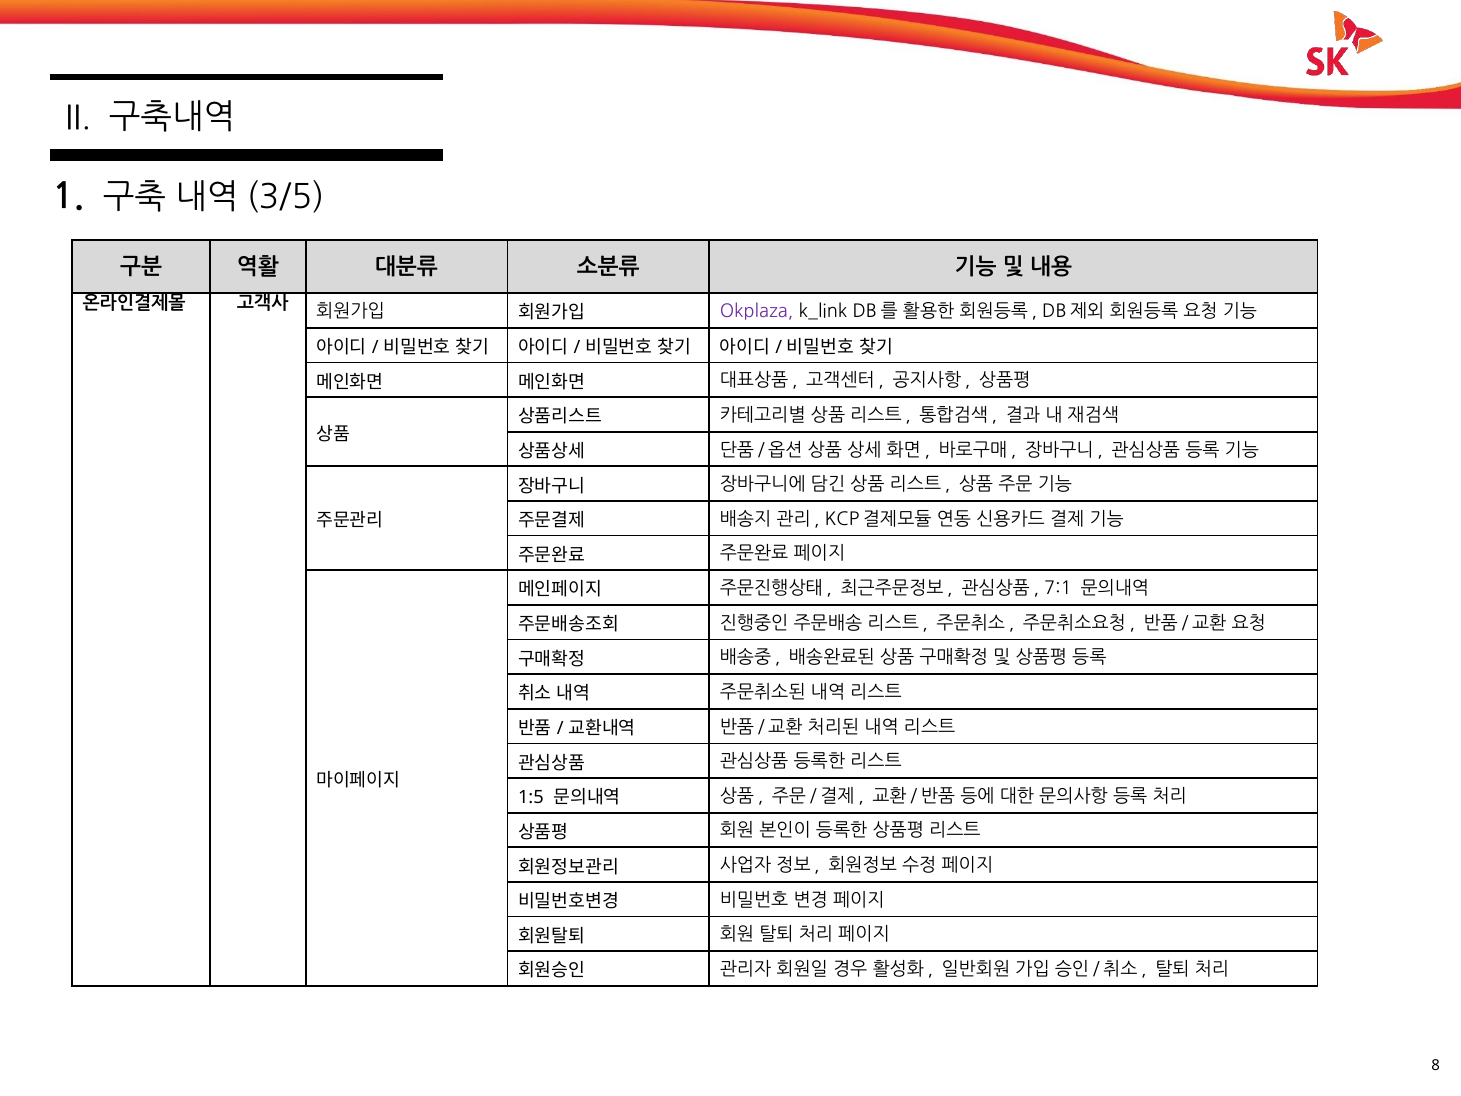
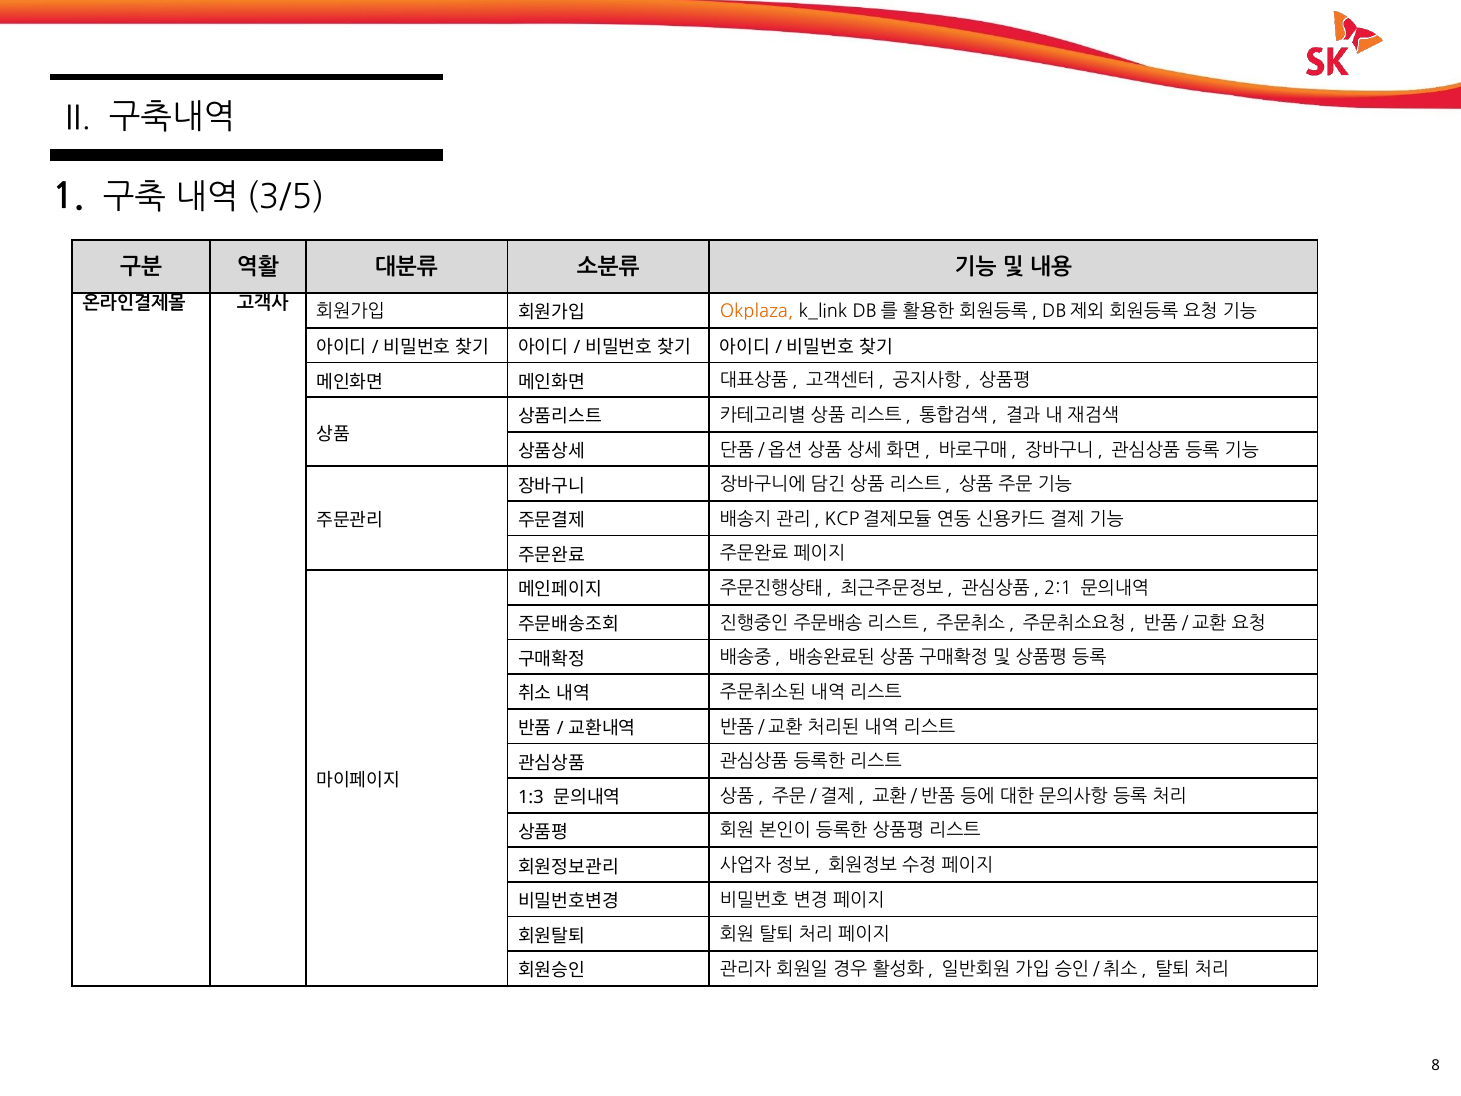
Okplaza colour: purple -> orange (757, 311)
7:1: 7:1 -> 2:1 (1058, 588)
1:5: 1:5 -> 1:3 (531, 798)
